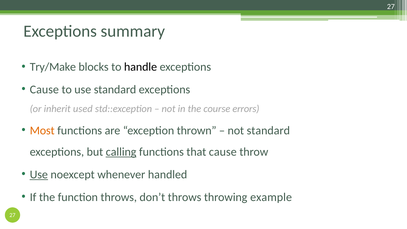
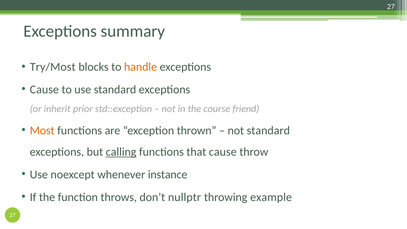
Try/Make: Try/Make -> Try/Most (53, 67)
handle colour: black -> orange (141, 67)
used: used -> prior (83, 109)
errors: errors -> friend (246, 109)
Use underline: present -> none (39, 174)
handled: handled -> instance (168, 174)
don’t throws: throws -> nullptr (185, 197)
